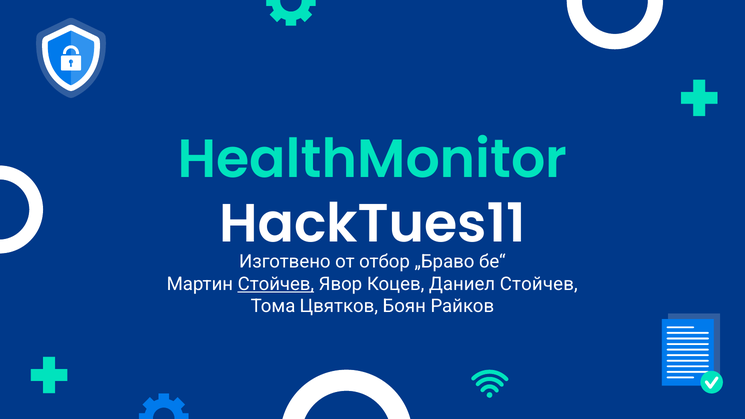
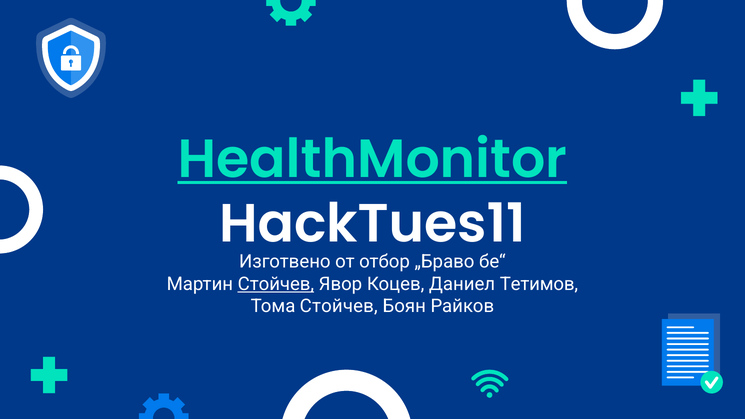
HealthMonitor underline: none -> present (372, 160)
Даниел Стойчев: Стойчев -> Тетимов (539, 284)
Тома Цвятков: Цвятков -> Стойчев (339, 306)
